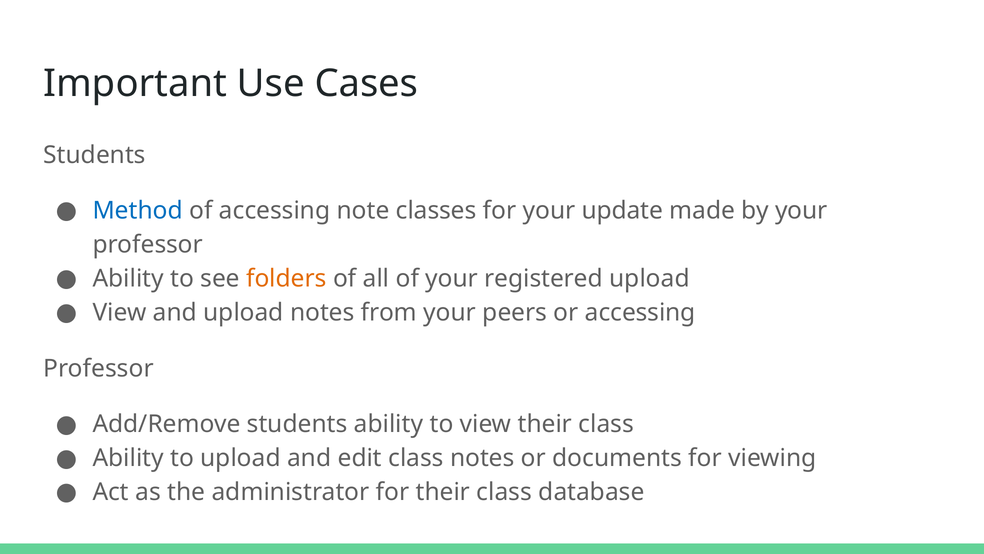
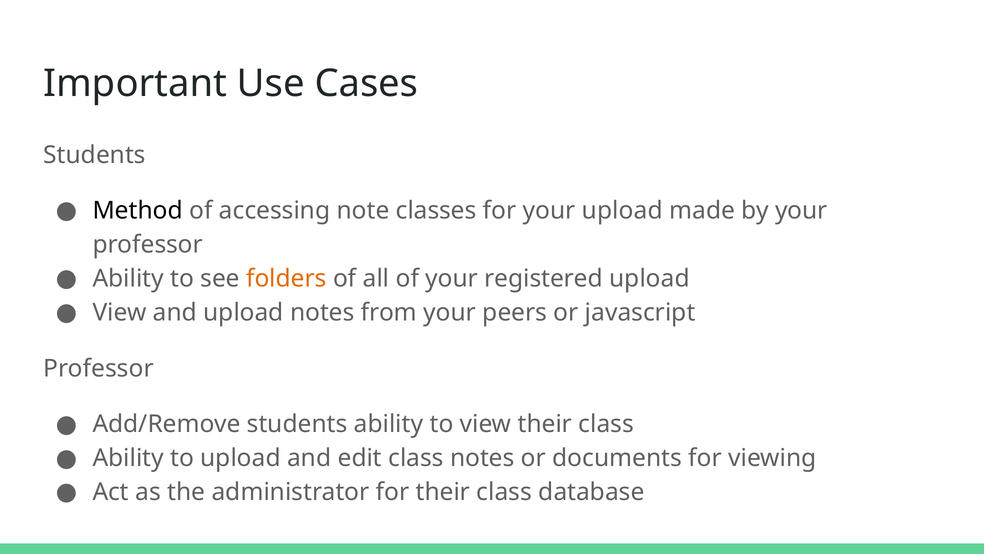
Method colour: blue -> black (138, 211)
your update: update -> upload (622, 211)
or accessing: accessing -> javascript (640, 312)
